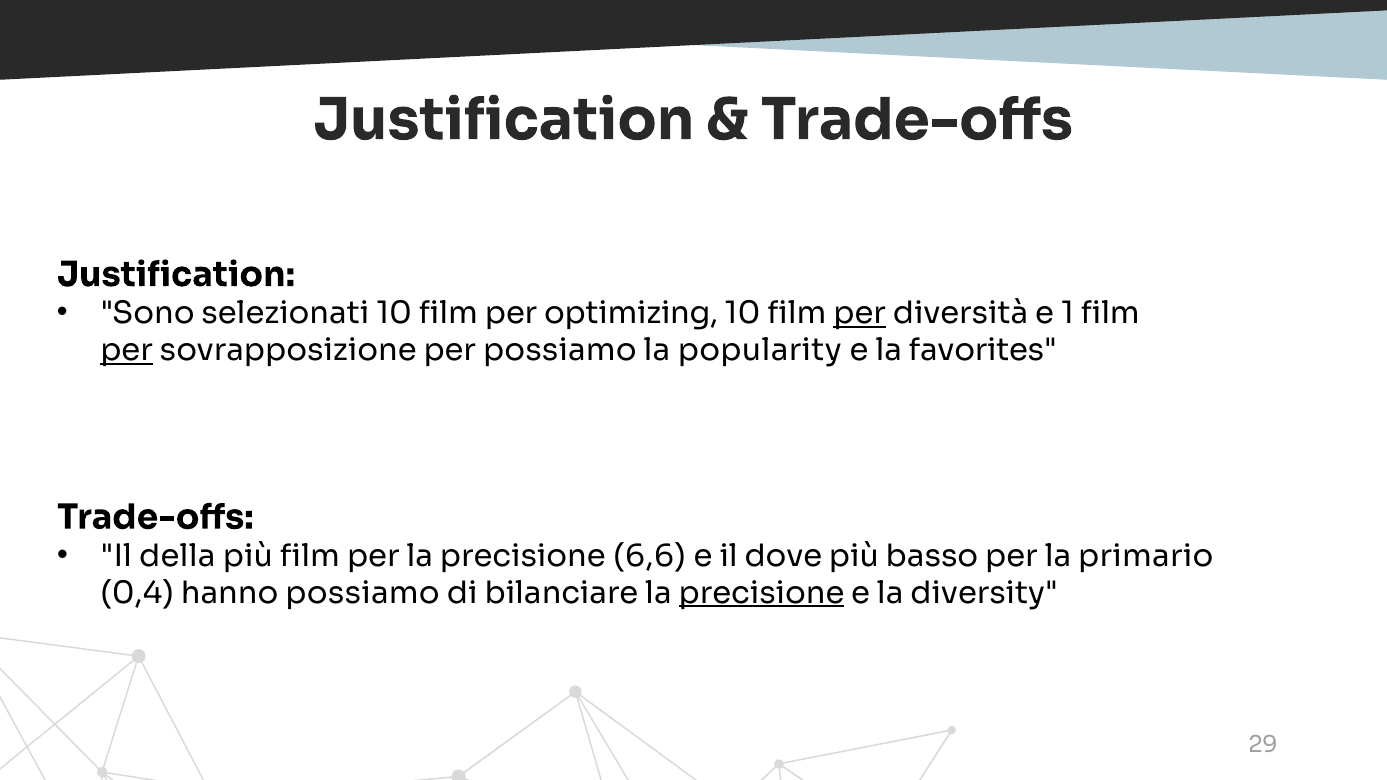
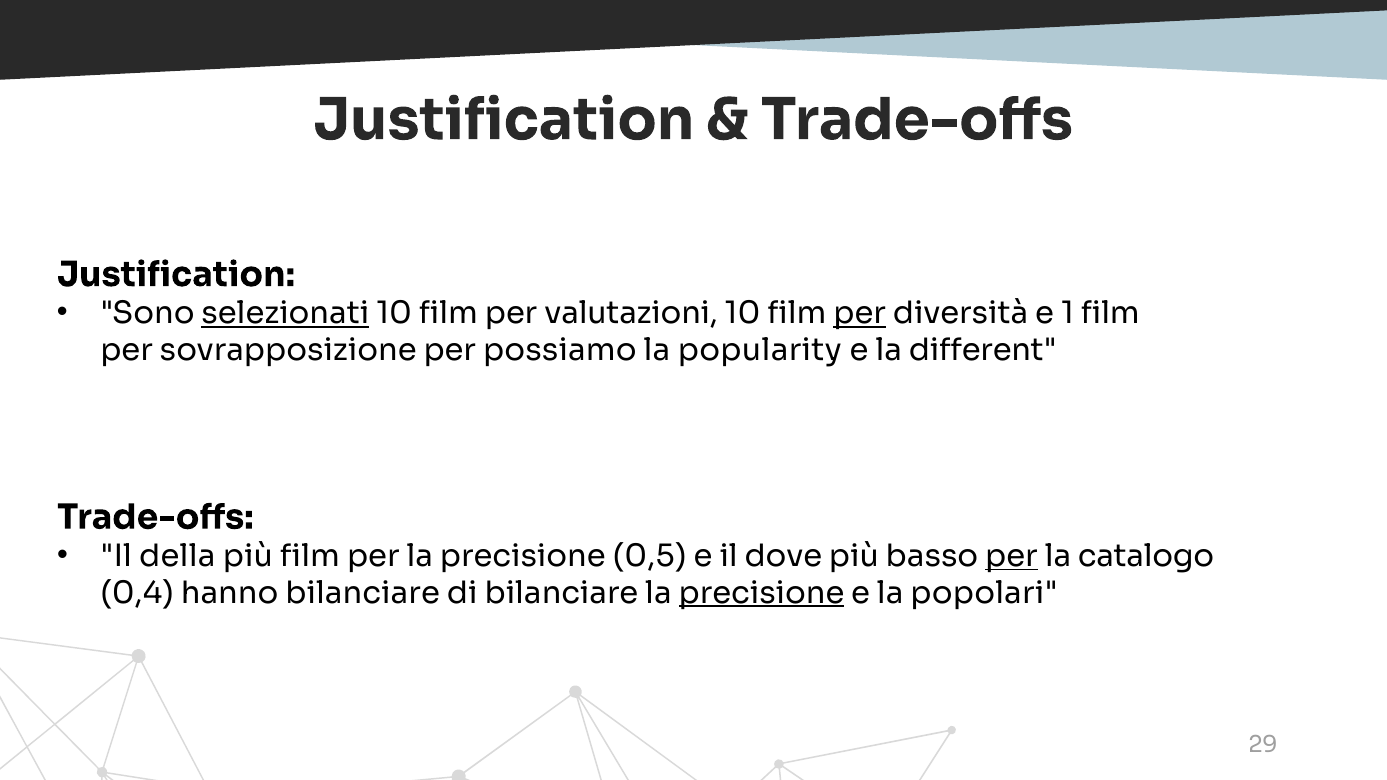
selezionati underline: none -> present (285, 314)
optimizing: optimizing -> valutazioni (631, 314)
per underline: present -> none (127, 351)
favorites: favorites -> different (983, 351)
6,6: 6,6 -> 0,5 (650, 556)
per underline: none -> present (1012, 556)
primario: primario -> catalogo (1146, 556)
hanno possiamo: possiamo -> bilanciare (363, 593)
diversity: diversity -> popolari (984, 593)
